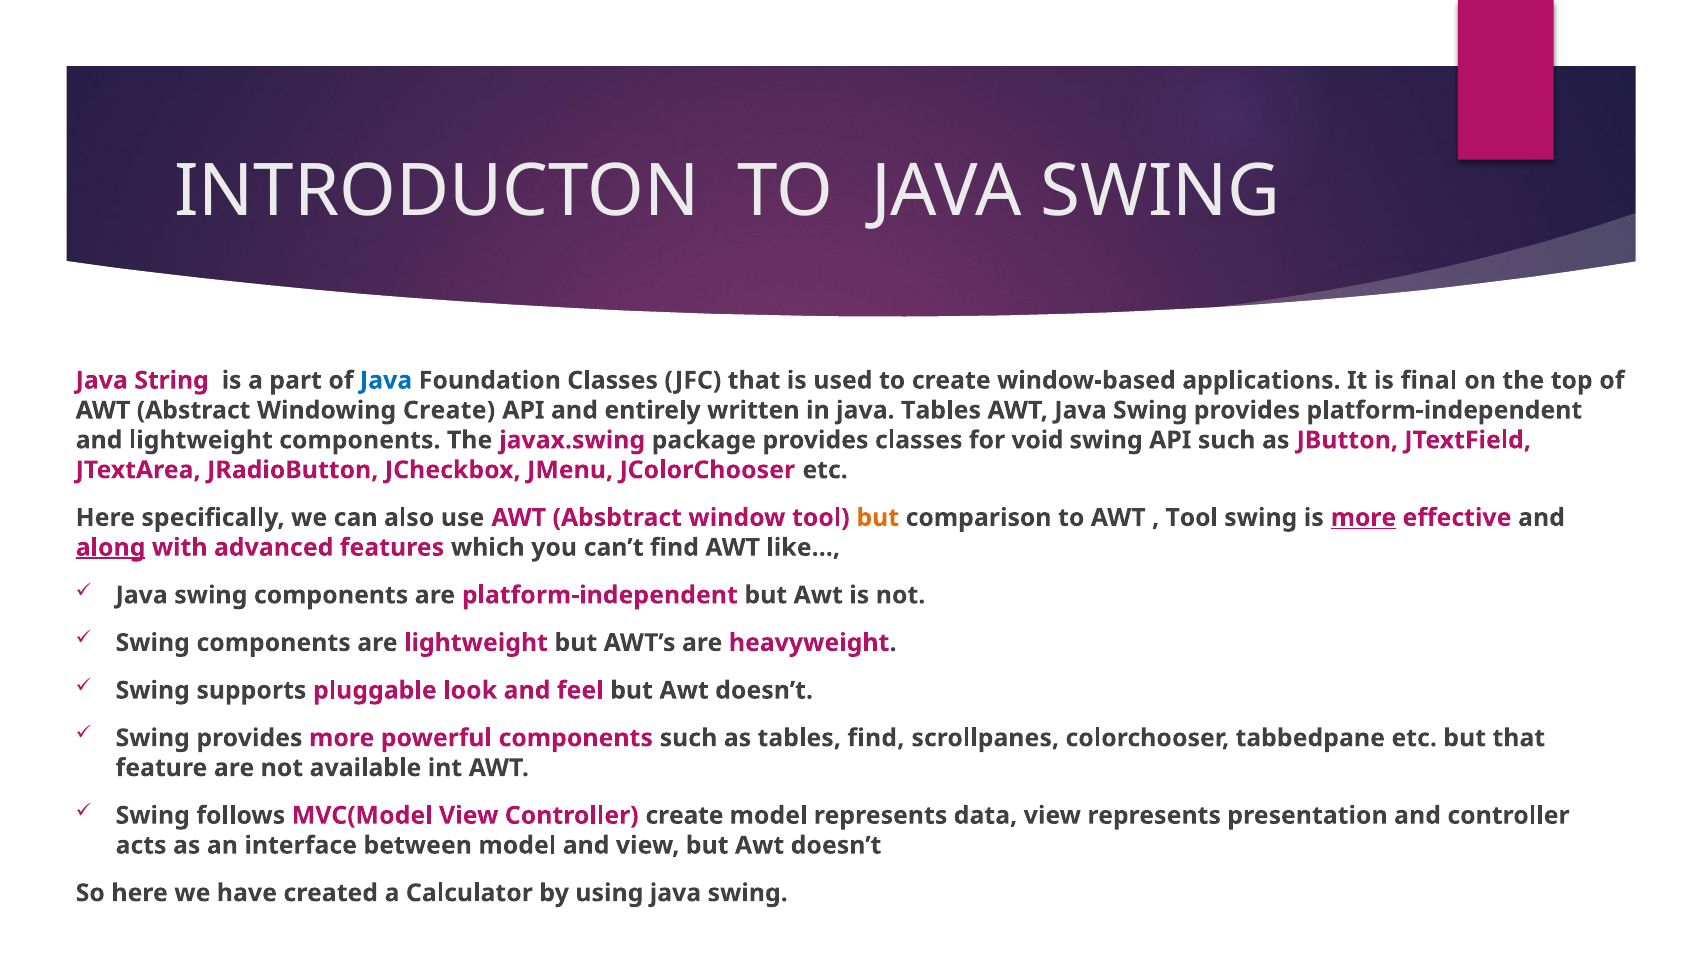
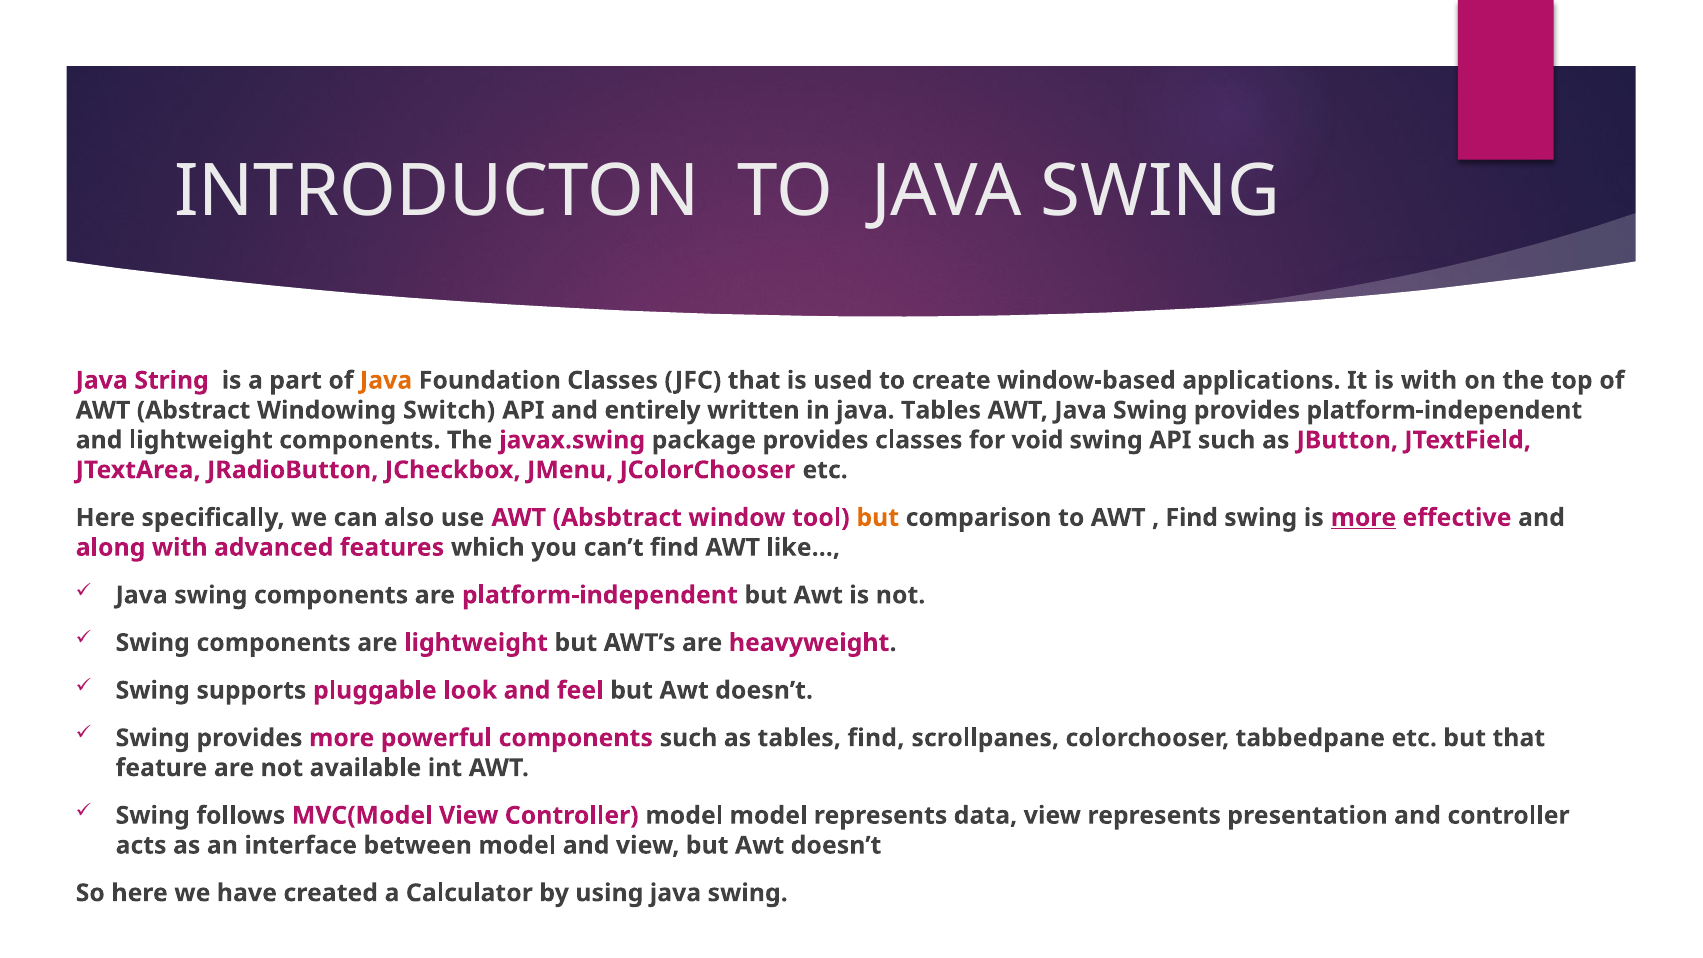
Java colour: blue -> orange (386, 380)
is final: final -> with (1429, 380)
Windowing Create: Create -> Switch (449, 410)
Tool: Tool -> Find (1192, 518)
along underline: present -> none (111, 548)
Controller create: create -> model (684, 815)
